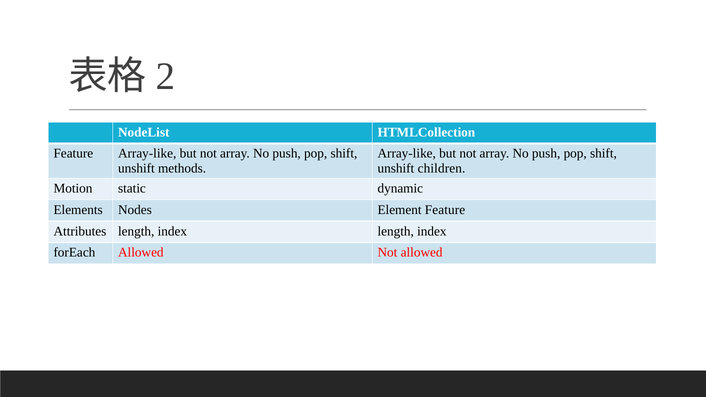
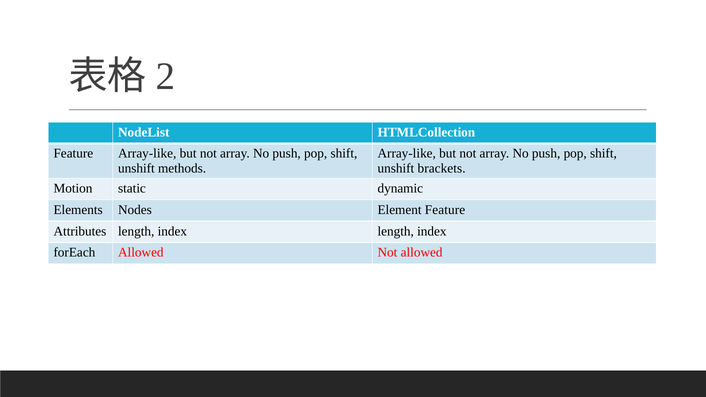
children: children -> brackets (442, 168)
